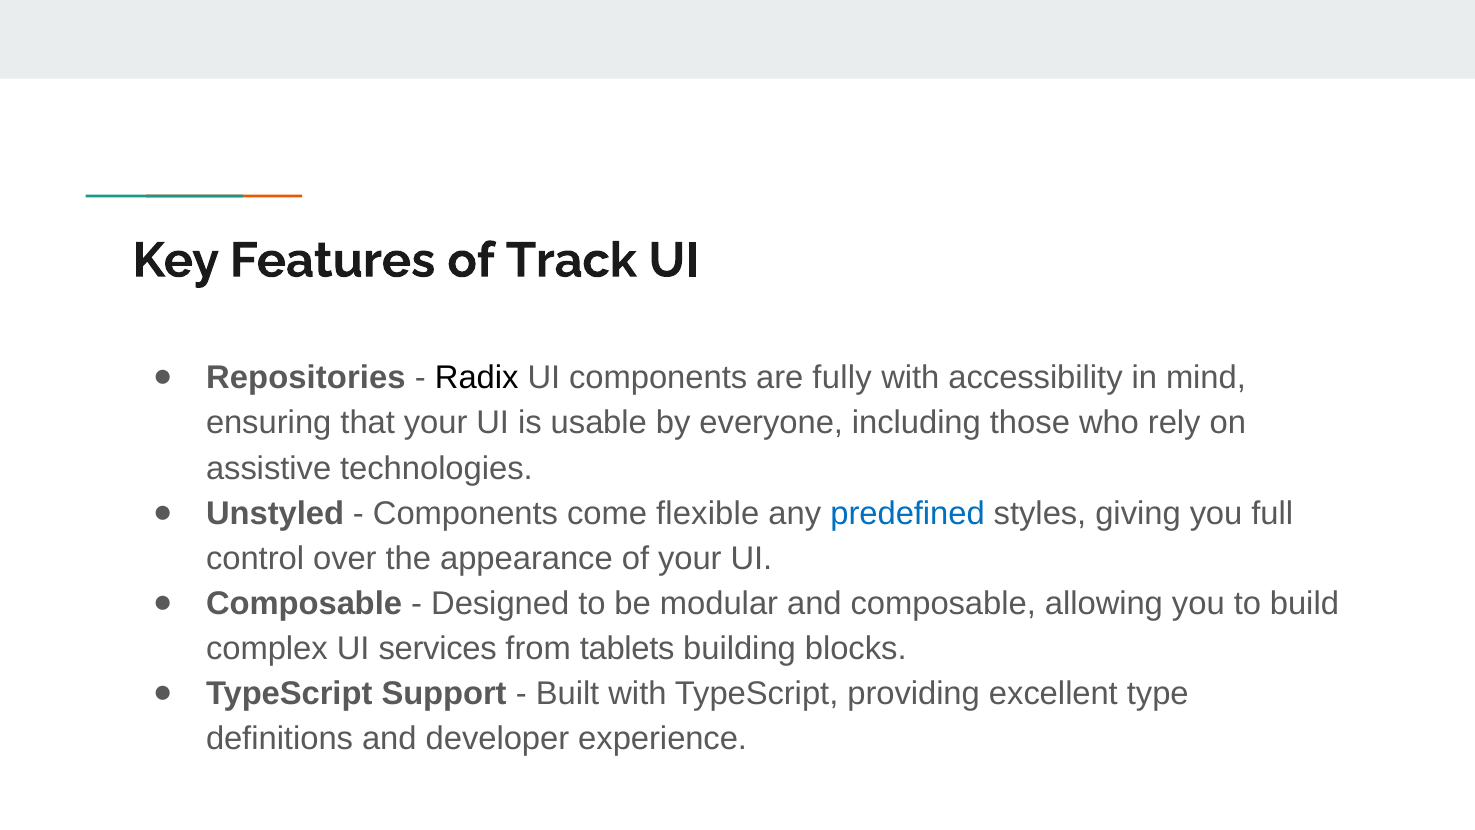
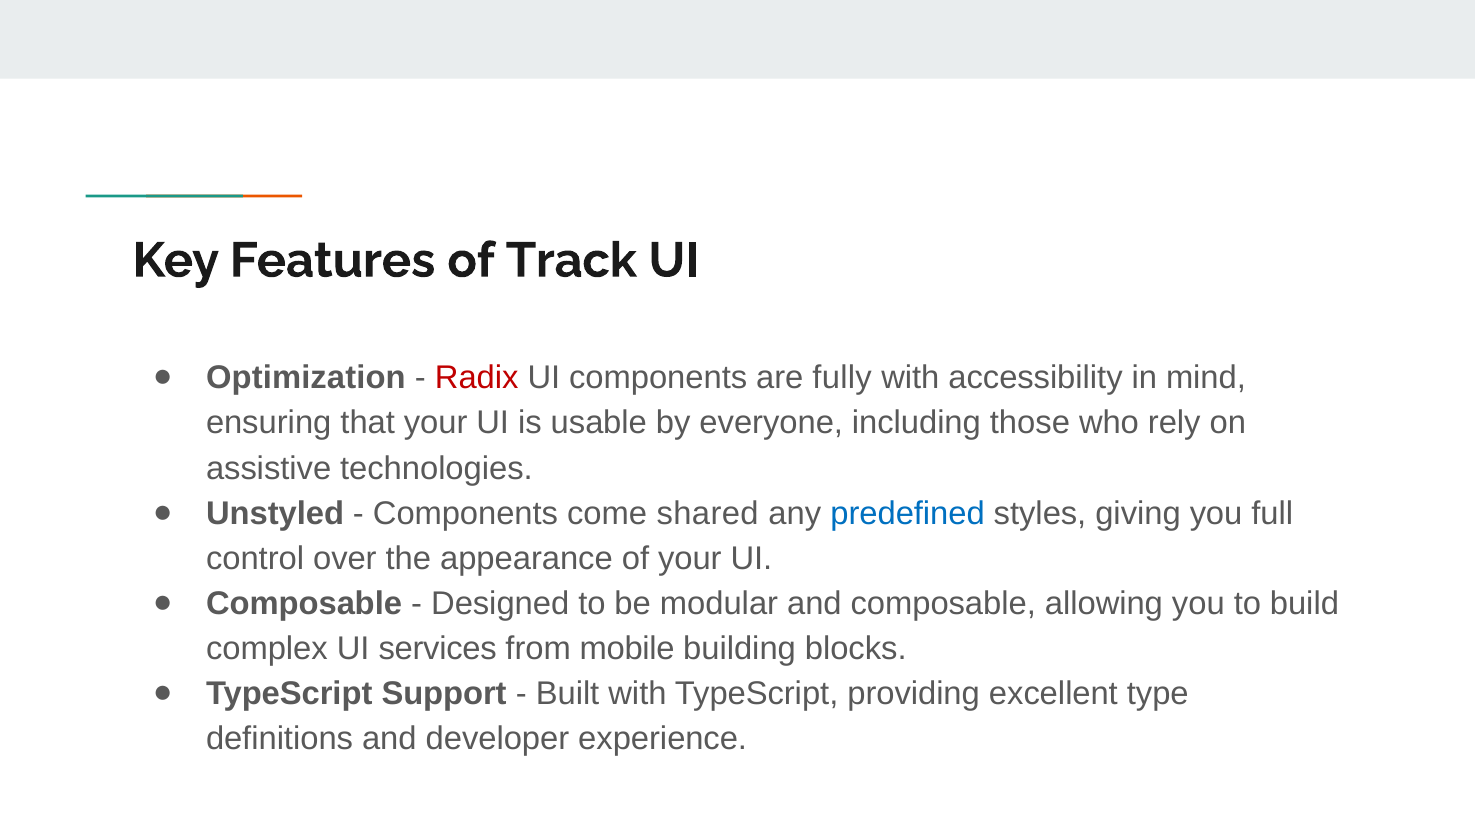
Repositories: Repositories -> Optimization (306, 378)
Radix colour: black -> red (477, 378)
flexible: flexible -> shared (708, 513)
tablets: tablets -> mobile (627, 649)
